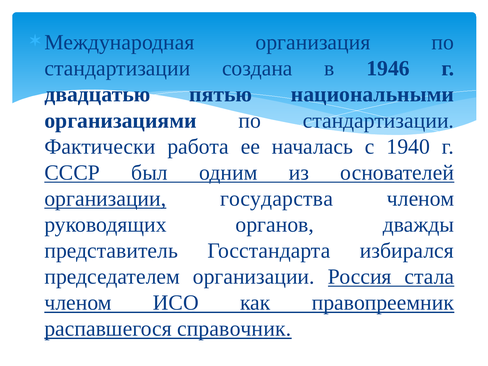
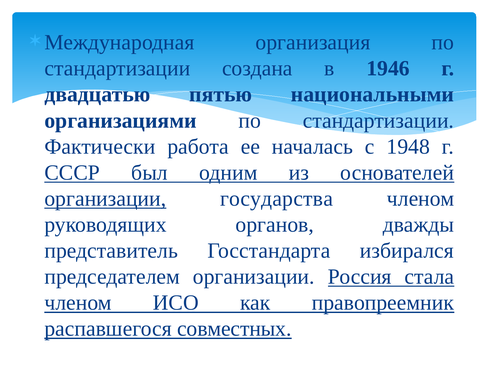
1940: 1940 -> 1948 (408, 147)
справочник: справочник -> совместных (234, 329)
